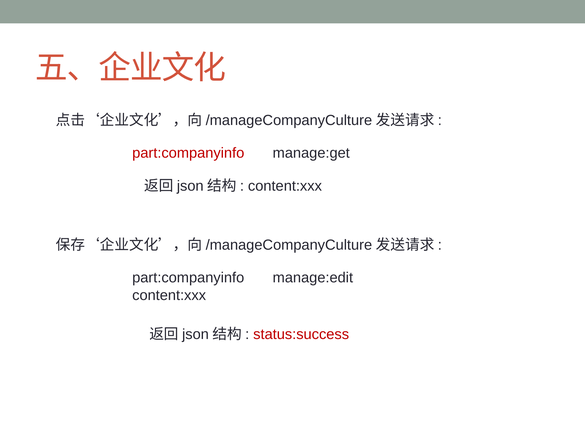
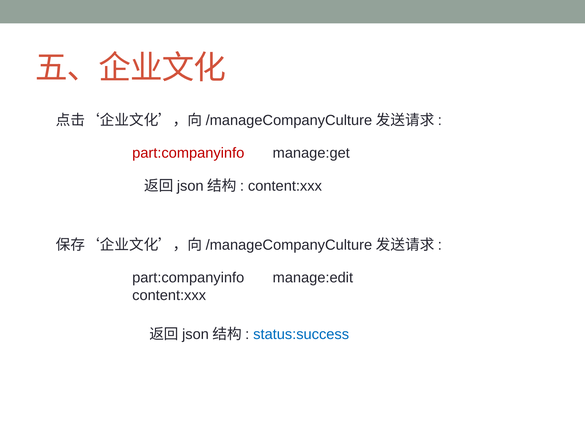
status:success colour: red -> blue (301, 334)
